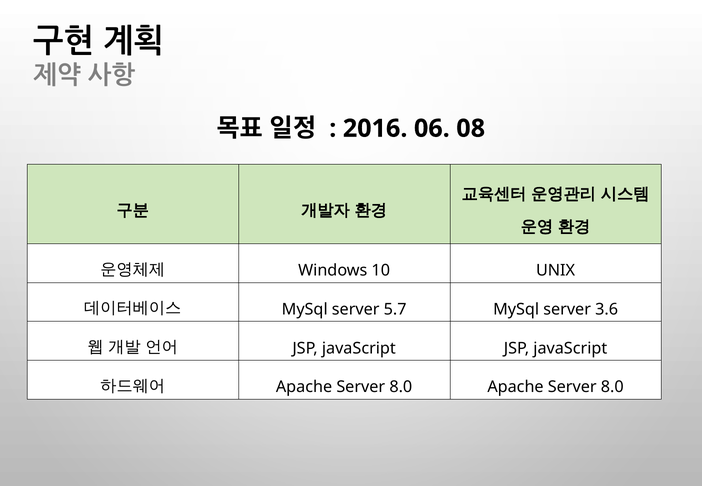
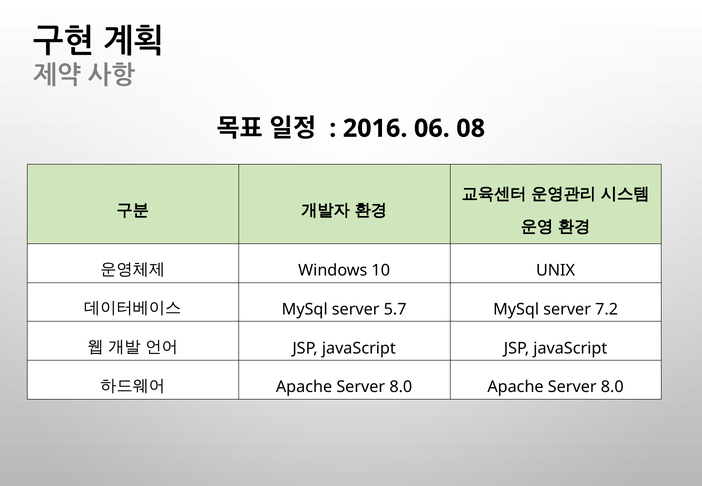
3.6: 3.6 -> 7.2 (607, 309)
